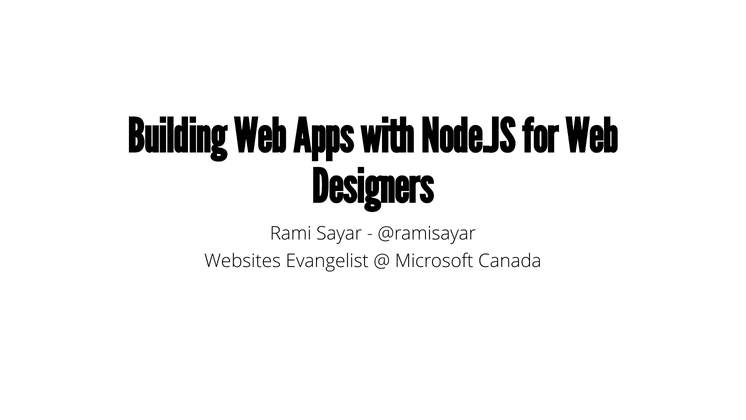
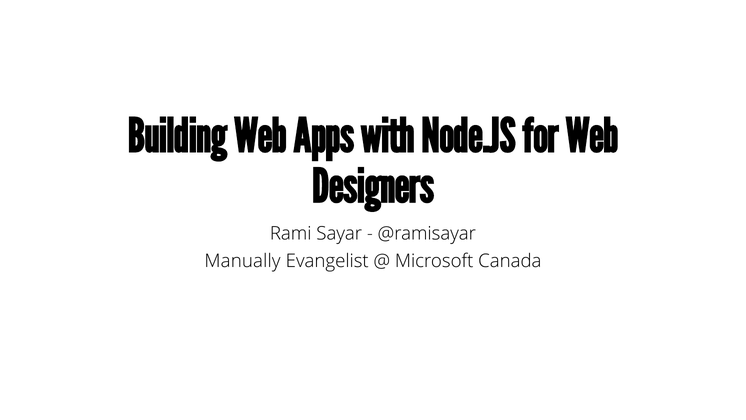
Websites: Websites -> Manually (242, 261)
